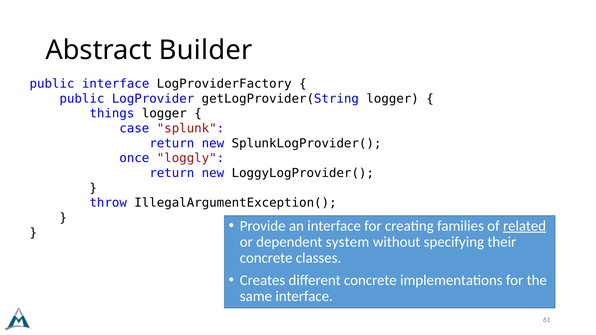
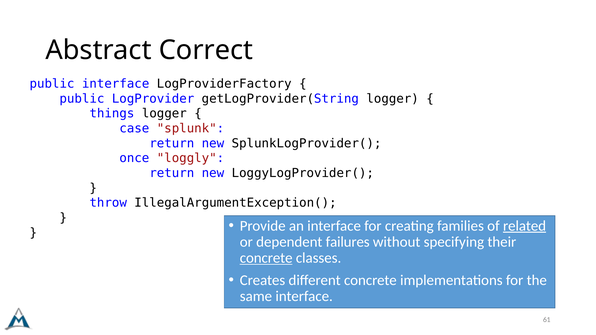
Builder: Builder -> Correct (206, 50)
system: system -> failures (348, 242)
concrete underline: none -> present (266, 258)
